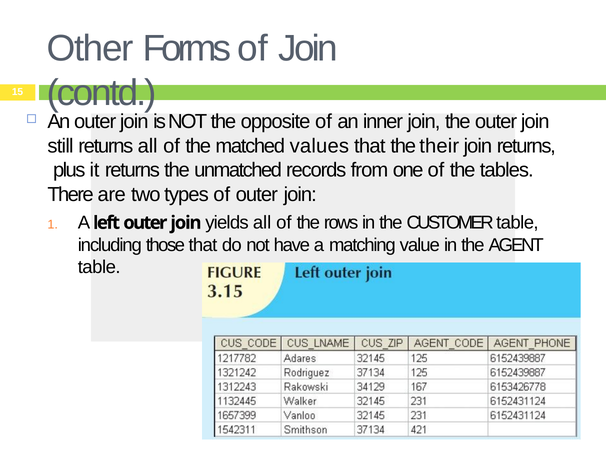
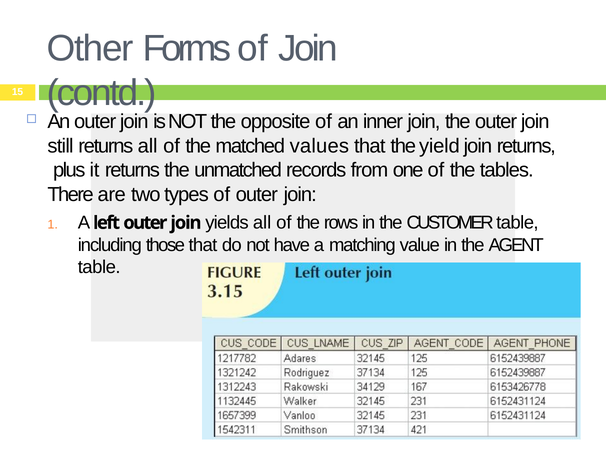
their: their -> yield (439, 146)
